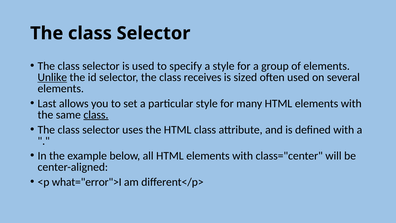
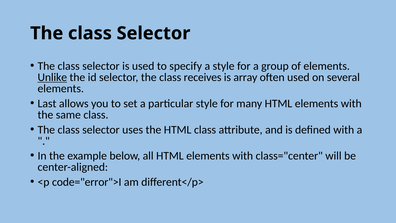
sized: sized -> array (245, 77)
class underline: present -> none (96, 115)
what="error">I: what="error">I -> code="error">I (87, 182)
